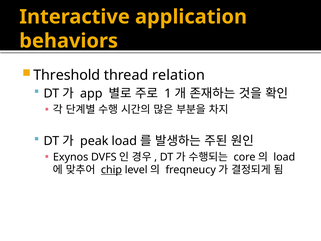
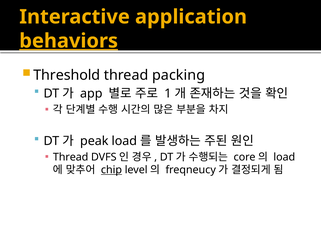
behaviors underline: none -> present (69, 41)
relation: relation -> packing (179, 75)
Exynos: Exynos -> Thread (71, 157)
